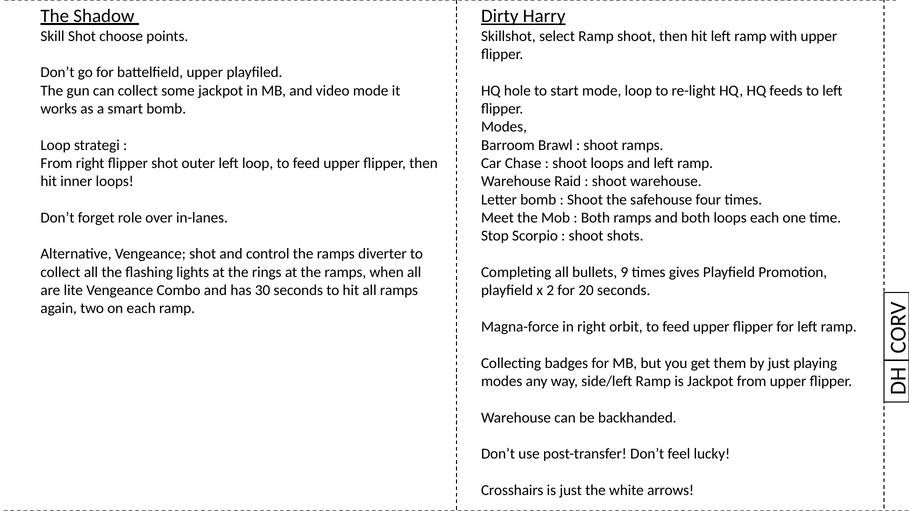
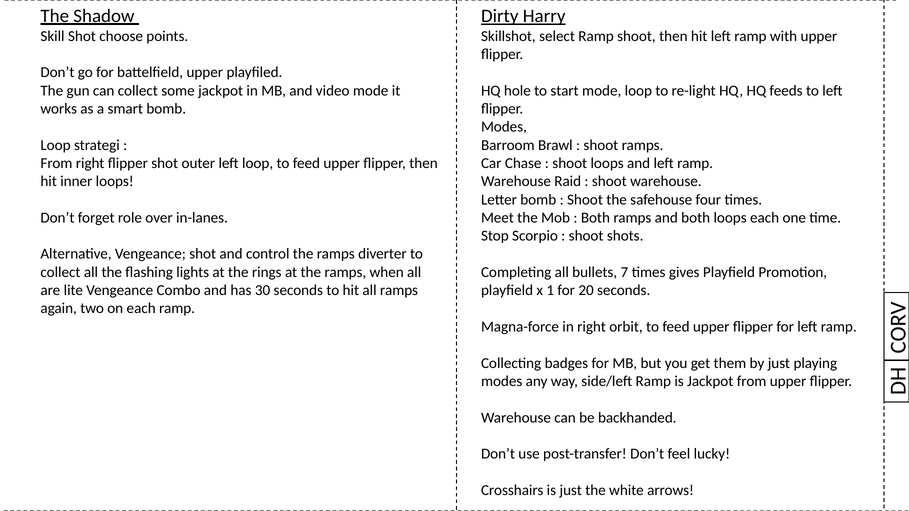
9: 9 -> 7 (624, 272)
2: 2 -> 1 (550, 291)
